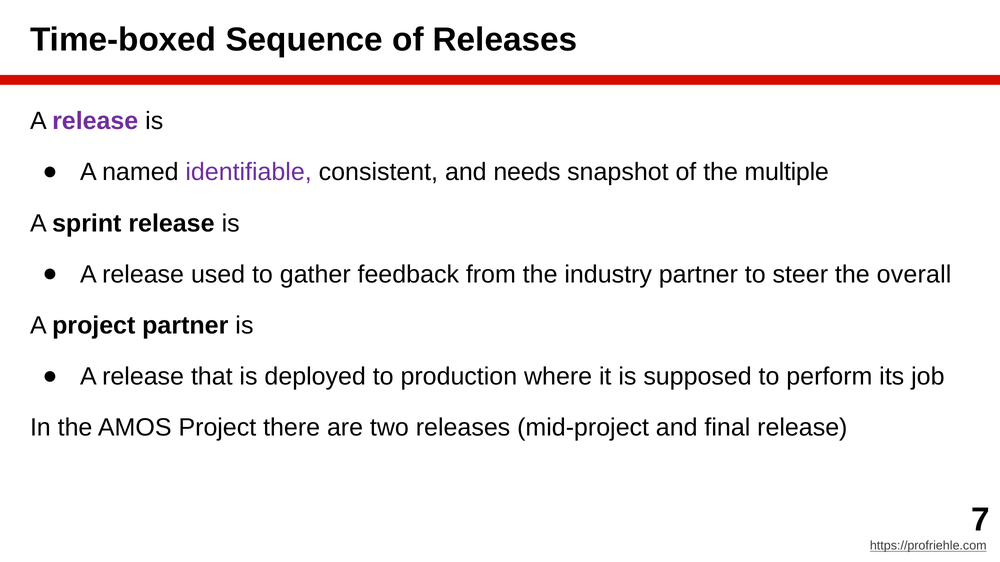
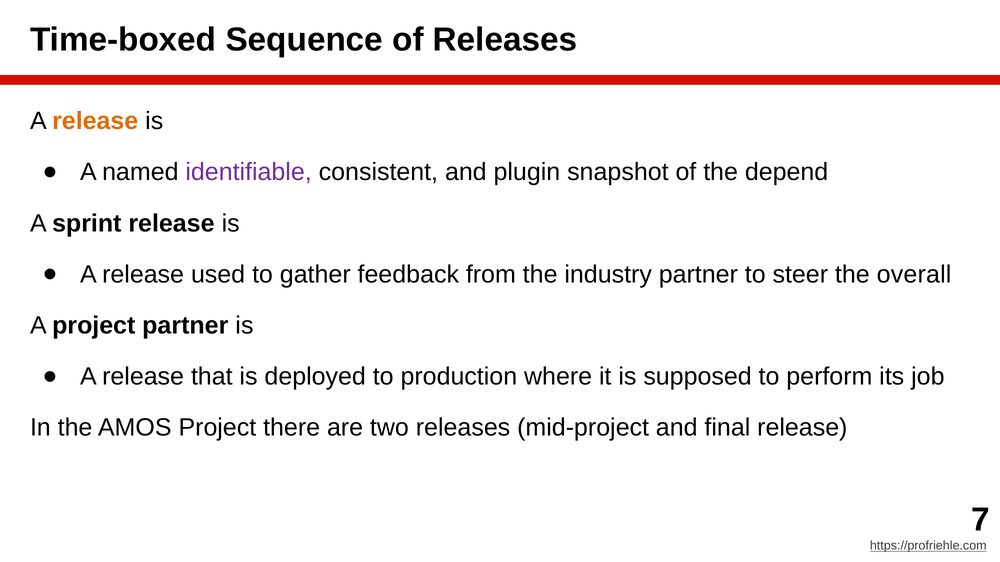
release colour: purple -> orange (95, 121)
needs: needs -> plugin (527, 172)
multiple: multiple -> depend (787, 172)
